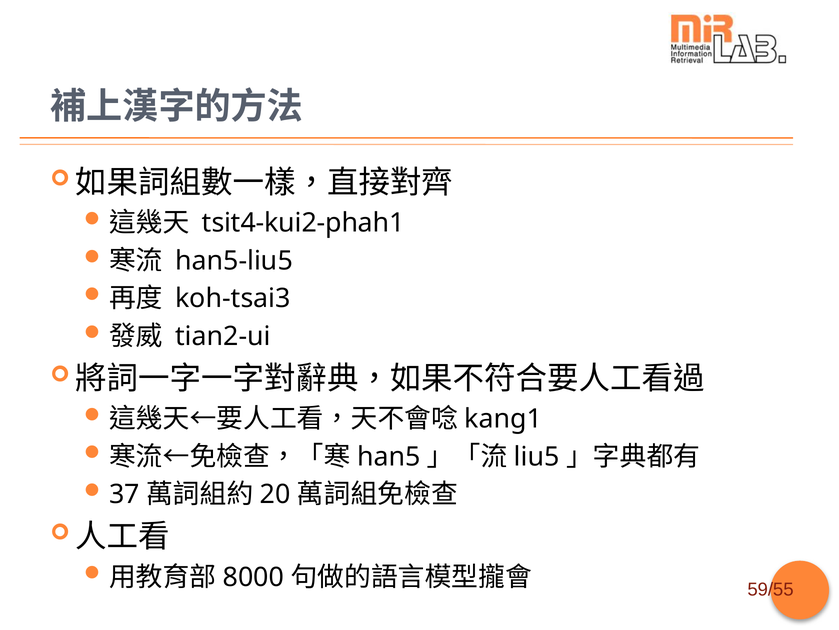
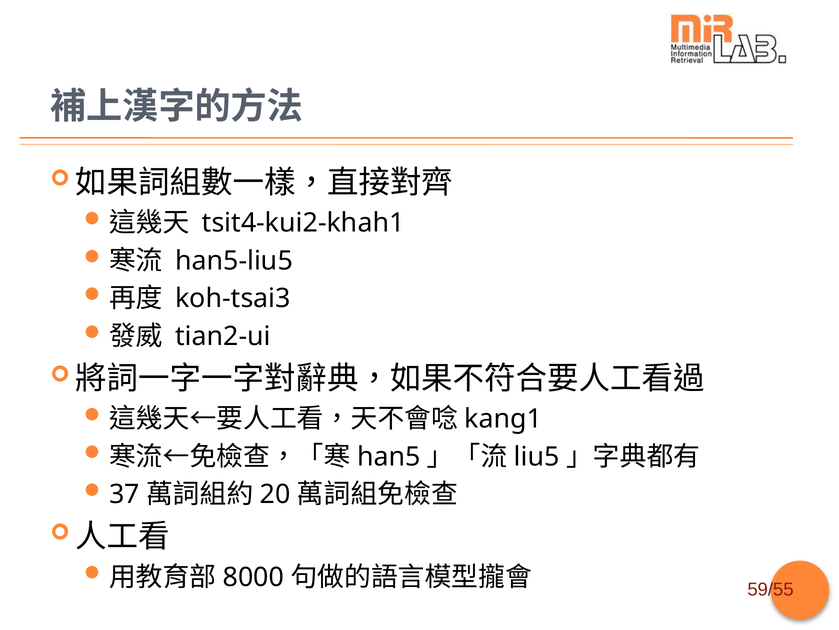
tsit4-kui2-phah1: tsit4-kui2-phah1 -> tsit4-kui2-khah1 (303, 223)
